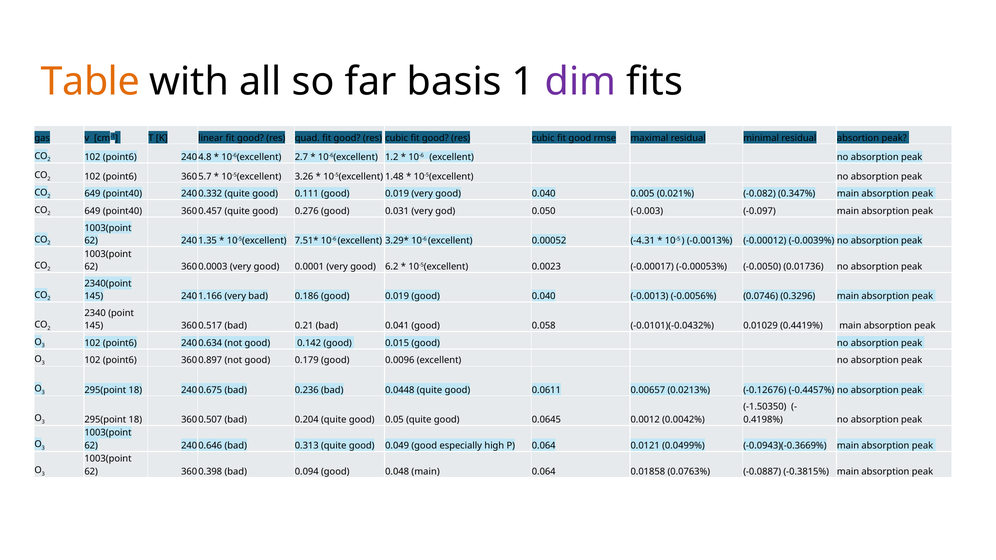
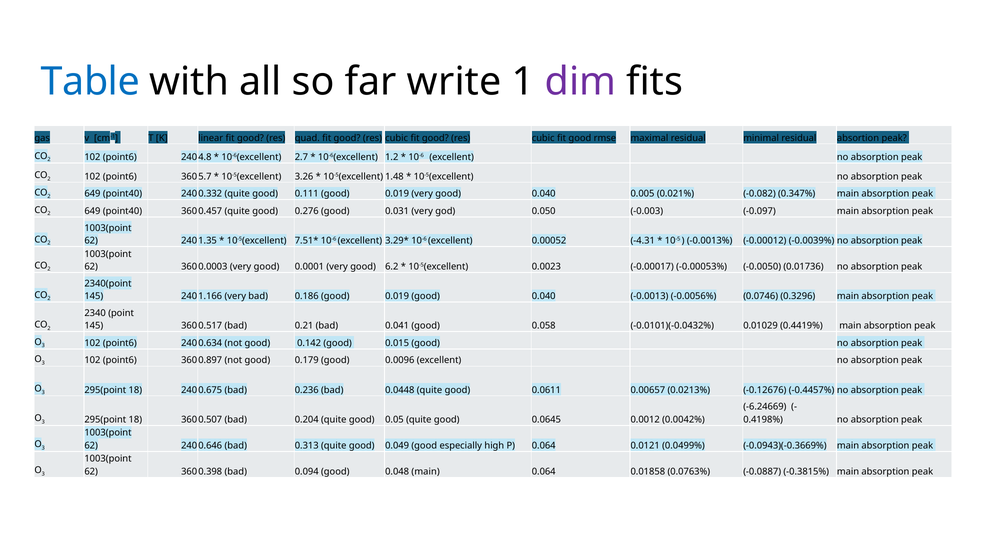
Table colour: orange -> blue (90, 82)
basis: basis -> write (454, 82)
-1.50350: -1.50350 -> -6.24669 (765, 407)
